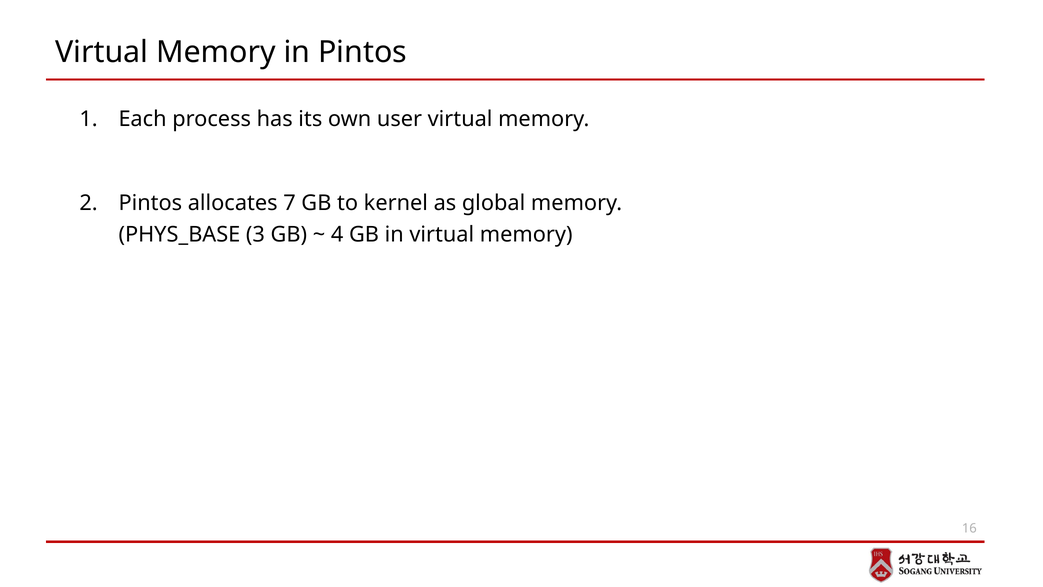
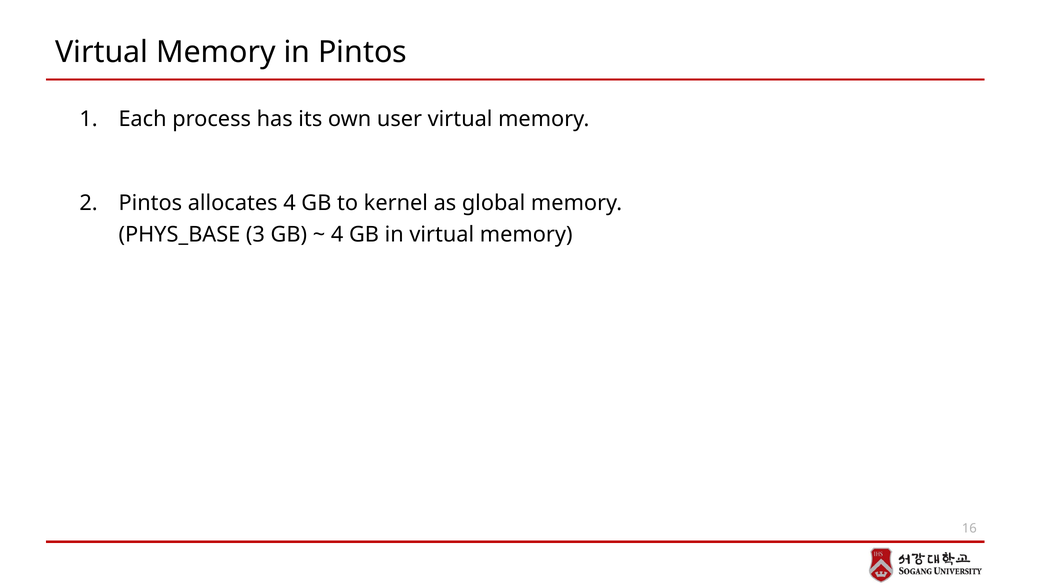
allocates 7: 7 -> 4 (289, 203)
